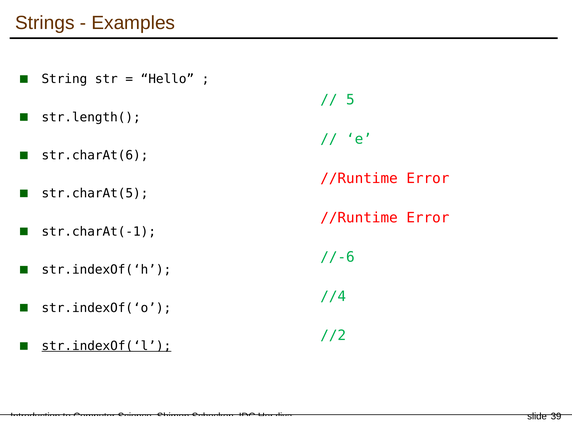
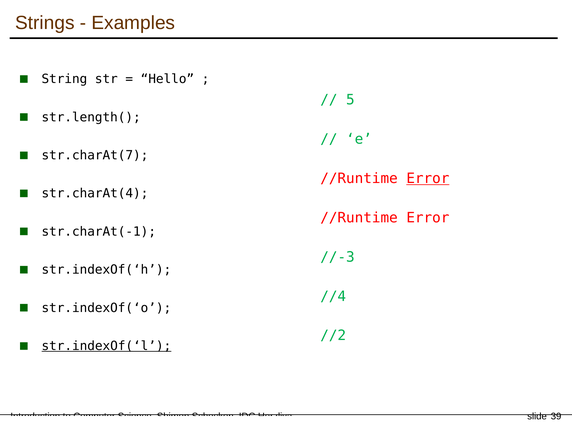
str.charAt(6: str.charAt(6 -> str.charAt(7 (95, 155)
Error underline: none -> present (428, 178)
str.charAt(5: str.charAt(5 -> str.charAt(4 (95, 193)
//-6: //-6 -> //-3 (338, 257)
